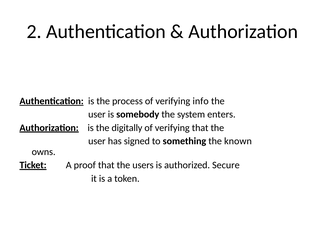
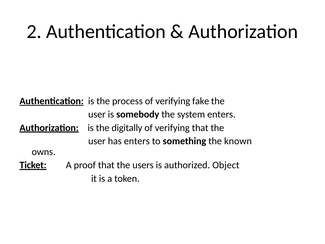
info: info -> fake (201, 101)
has signed: signed -> enters (137, 141)
Secure: Secure -> Object (226, 165)
